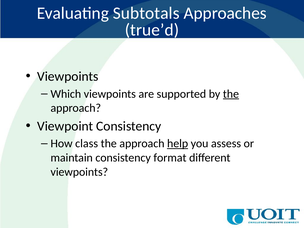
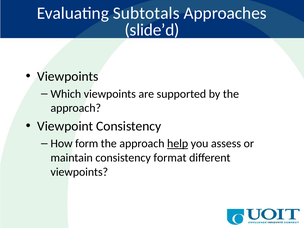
true’d: true’d -> slide’d (152, 30)
the underline: present -> none (231, 94)
class: class -> form (87, 144)
